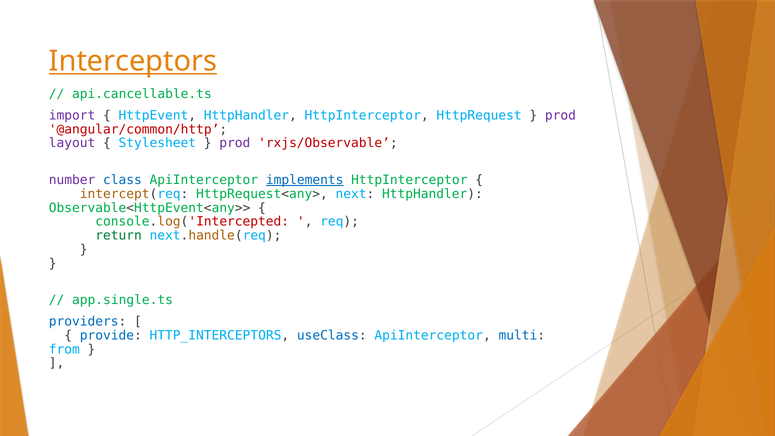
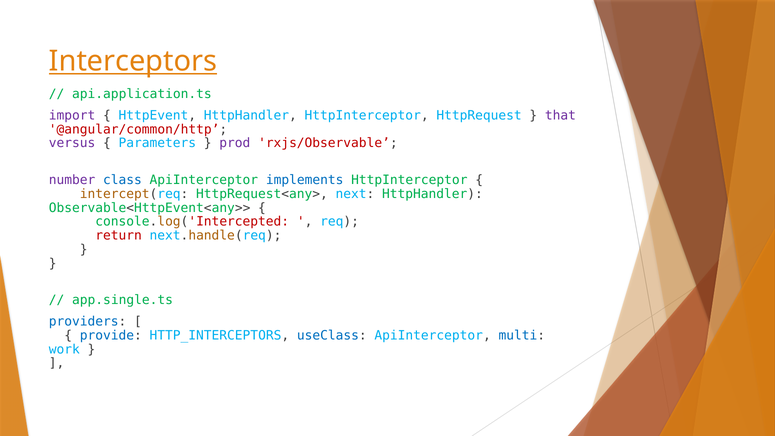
api.cancellable.ts: api.cancellable.ts -> api.application.ts (142, 94)
prod: prod -> that (560, 115)
layout: layout -> versus (72, 143)
Stylesheet: Stylesheet -> Parameters (157, 143)
implements underline: present -> none (305, 180)
return colour: green -> red (119, 236)
from: from -> work (64, 349)
